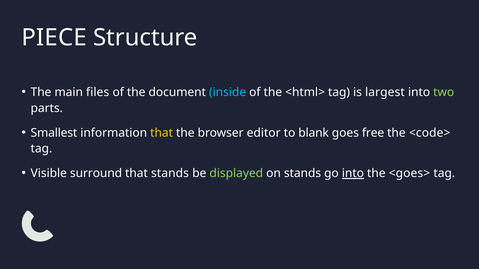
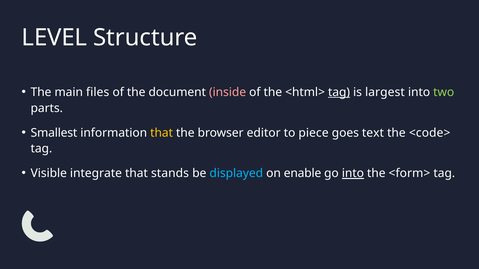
PIECE: PIECE -> LEVEL (54, 38)
inside colour: light blue -> pink (228, 92)
tag underline: none -> present (339, 92)
blank: blank -> piece (314, 133)
free: free -> text (373, 133)
surround: surround -> integrate (96, 174)
displayed colour: light green -> light blue (236, 174)
on stands: stands -> enable (303, 174)
<goes>: <goes> -> <form> (409, 174)
